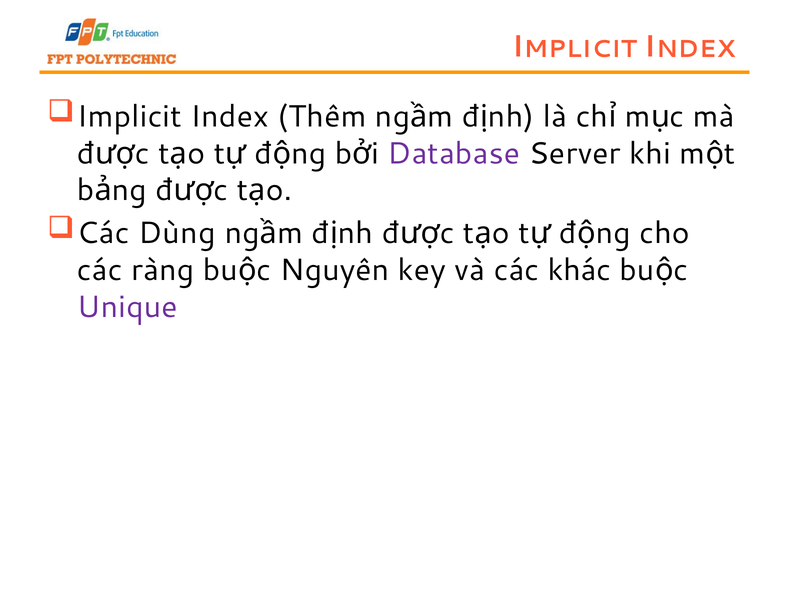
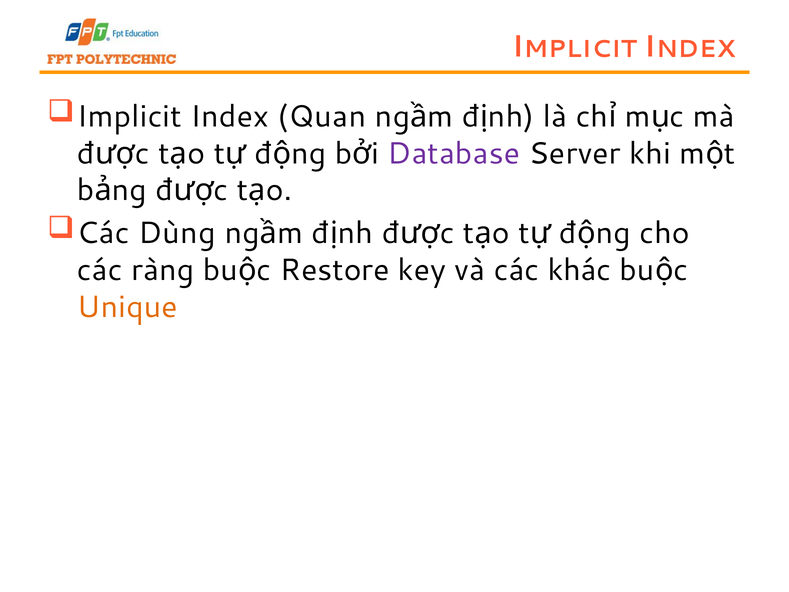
Thêm: Thêm -> Quan (322, 117)
Nguyên: Nguyên -> Restore (335, 270)
Unique colour: purple -> orange (127, 307)
